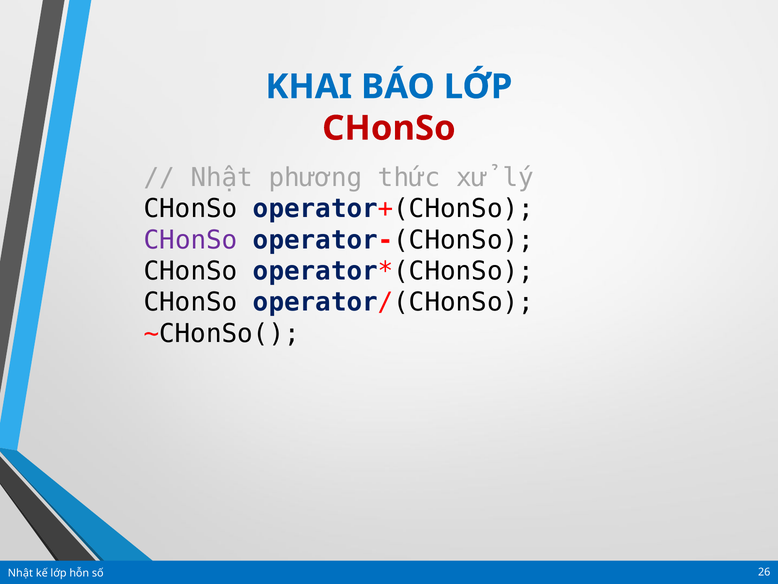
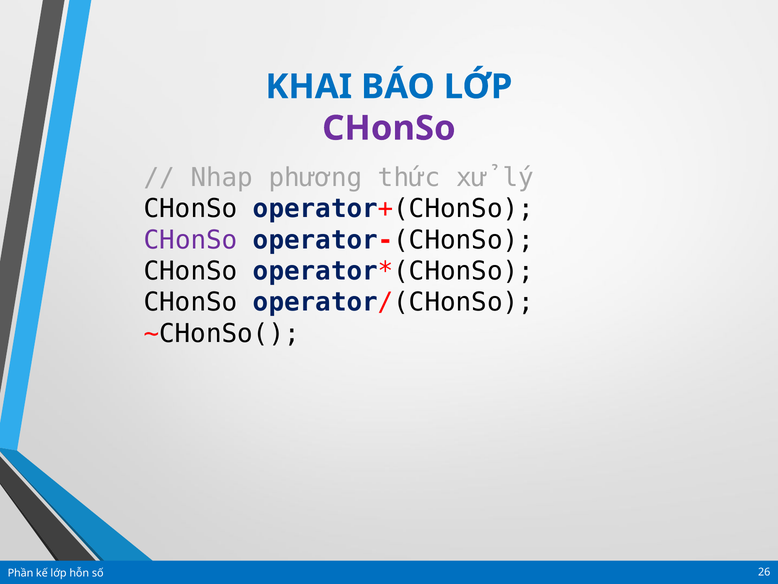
CHonSo colour: red -> purple (389, 128)
Nhật: Nhật -> Nhap (222, 178)
Nhật: Nhật -> Phần (20, 573)
